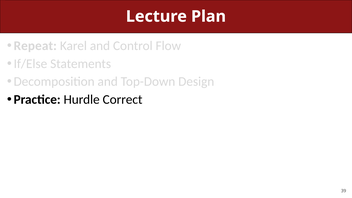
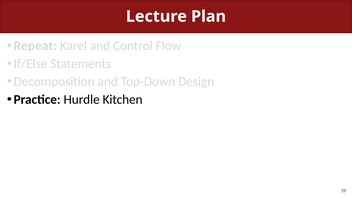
Correct: Correct -> Kitchen (123, 100)
